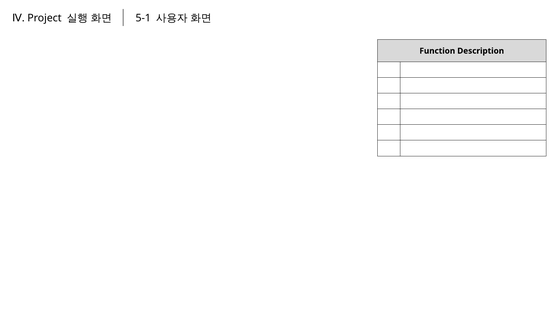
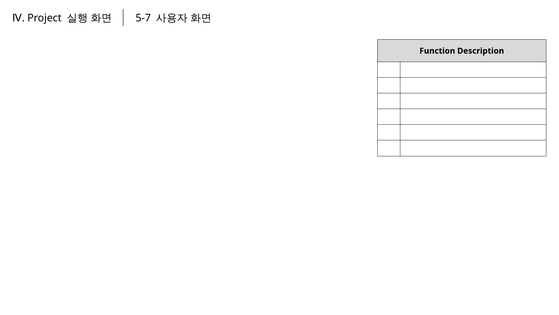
5-1: 5-1 -> 5-7 (143, 18)
